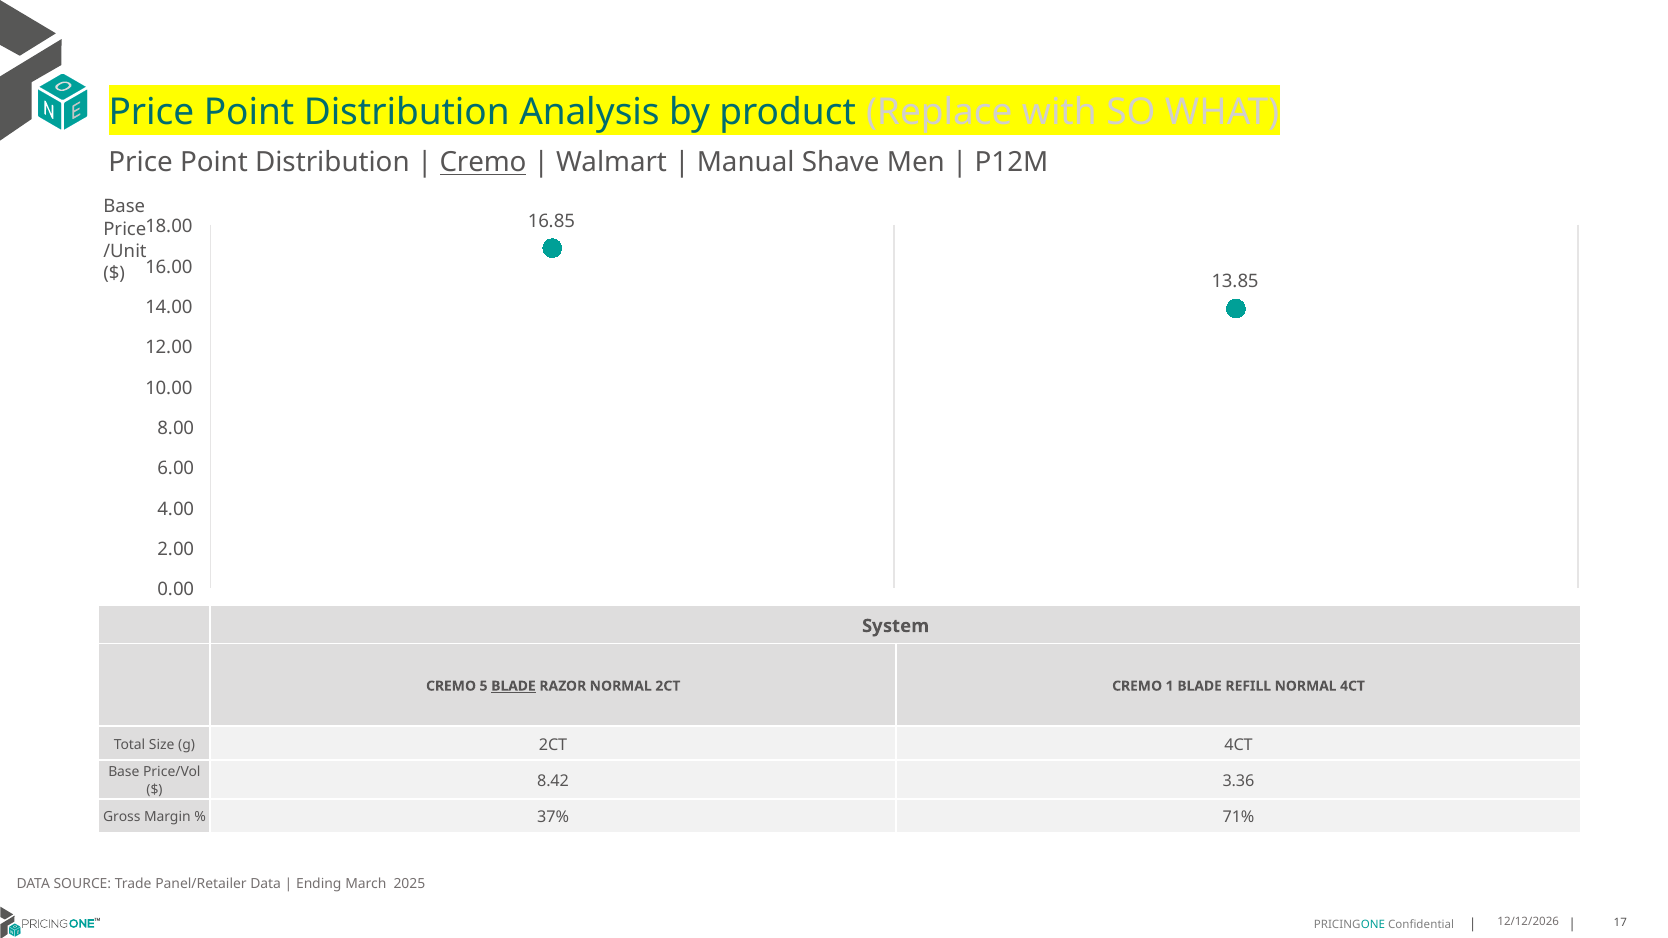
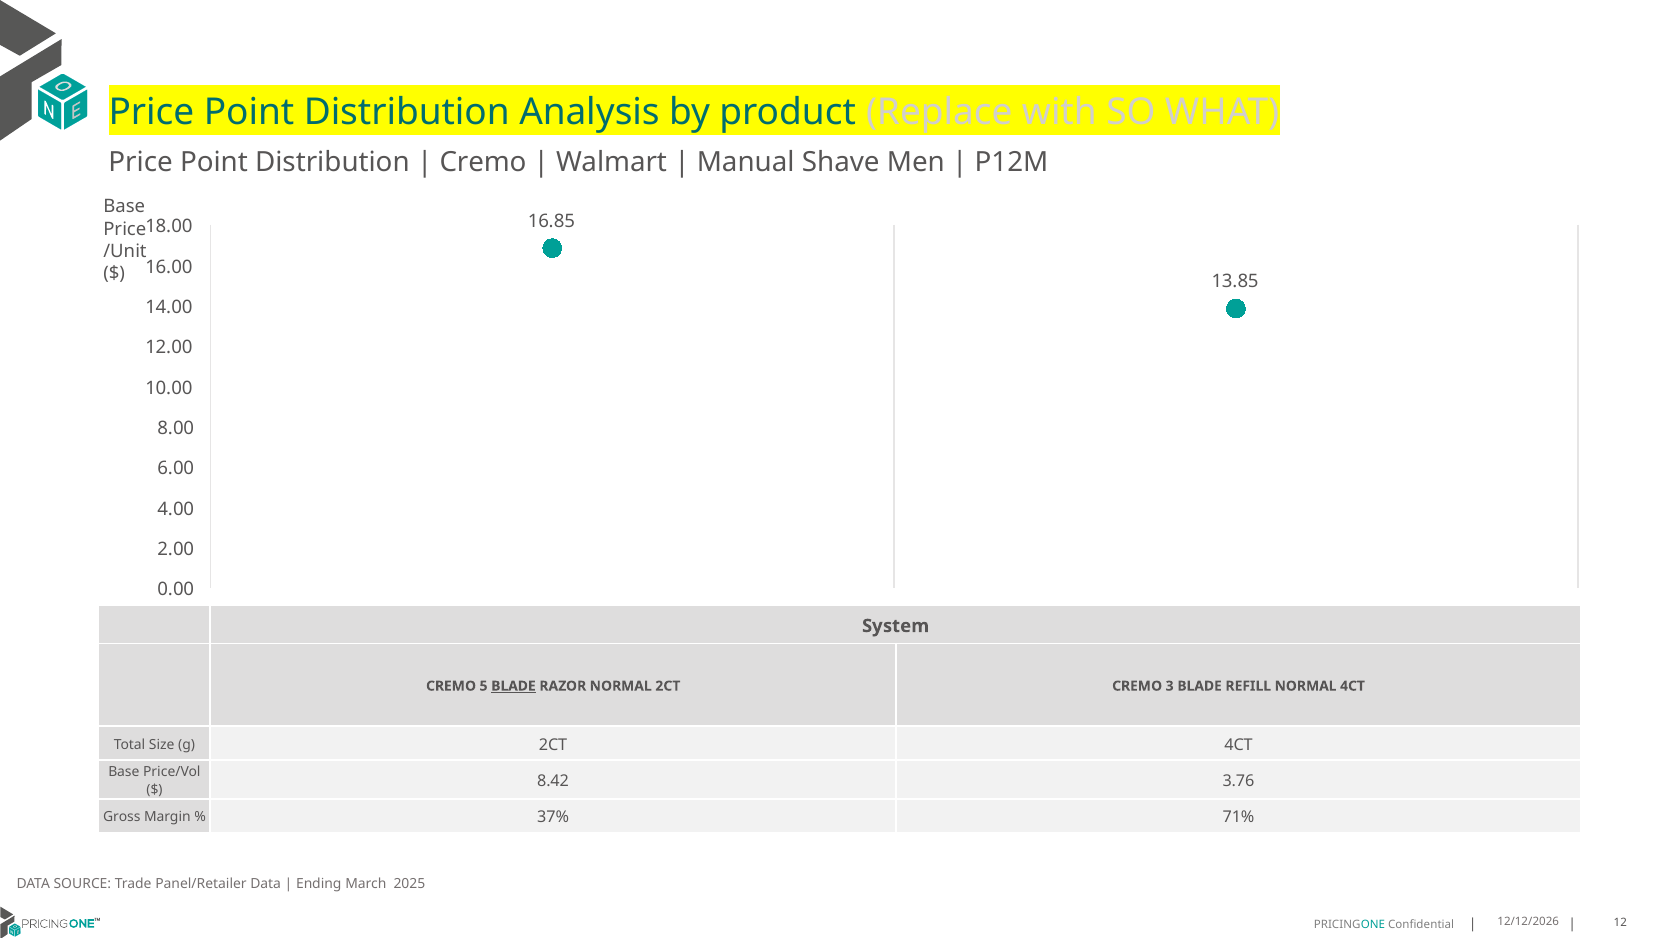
Cremo underline: present -> none (483, 163)
1: 1 -> 3 (1170, 686)
3.36: 3.36 -> 3.76 (1238, 781)
17: 17 -> 12 (1620, 923)
